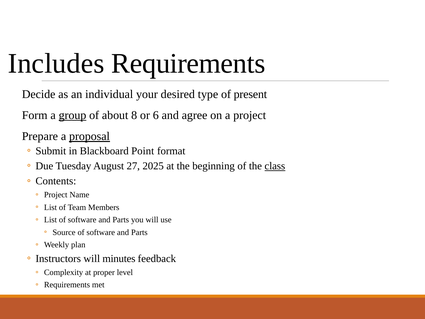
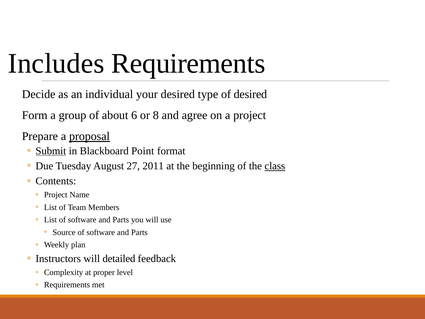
of present: present -> desired (250, 94)
group underline: present -> none (72, 115)
8: 8 -> 6 (134, 115)
6: 6 -> 8 (156, 115)
Submit underline: none -> present (51, 151)
2025: 2025 -> 2011 (153, 166)
minutes: minutes -> detailed (119, 258)
